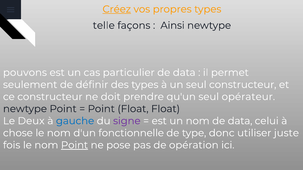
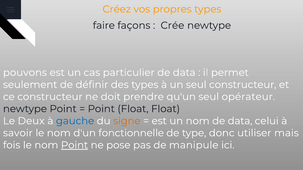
Créez underline: present -> none (117, 9)
telle: telle -> faire (104, 25)
Ainsi: Ainsi -> Crée (172, 25)
signe colour: purple -> orange (127, 121)
chose: chose -> savoir (18, 133)
juste: juste -> mais (286, 133)
opération: opération -> manipule (194, 145)
